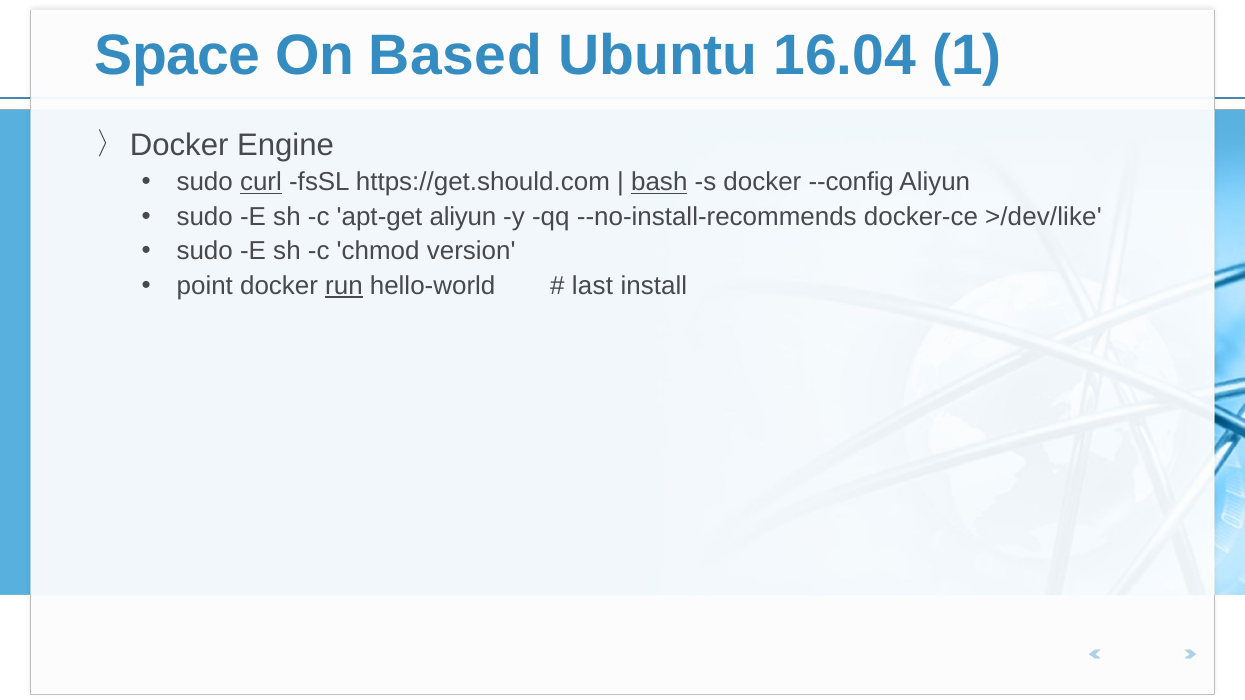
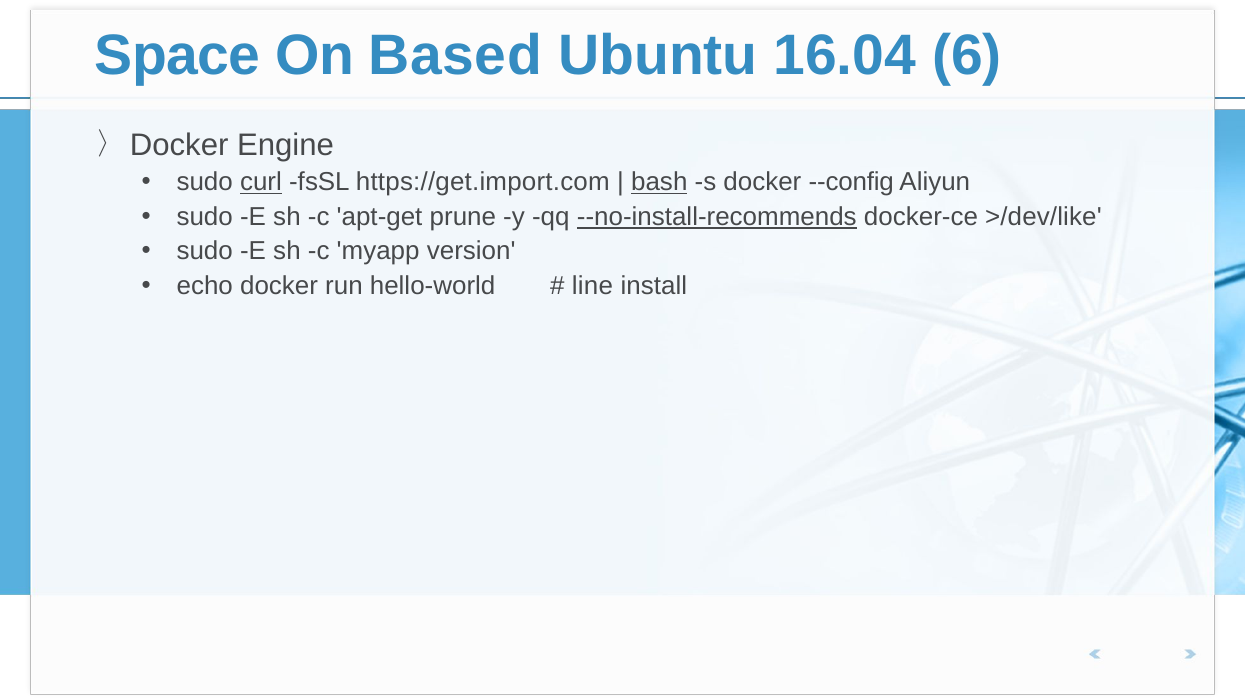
1: 1 -> 6 (967, 56)
https://get.should.com: https://get.should.com -> https://get.import.com (483, 182)
apt-get aliyun: aliyun -> prune (463, 217)
--no-install-recommends underline: none -> present (717, 217)
chmod: chmod -> myapp (378, 251)
point: point -> echo (205, 286)
run underline: present -> none (344, 286)
last: last -> line (593, 286)
